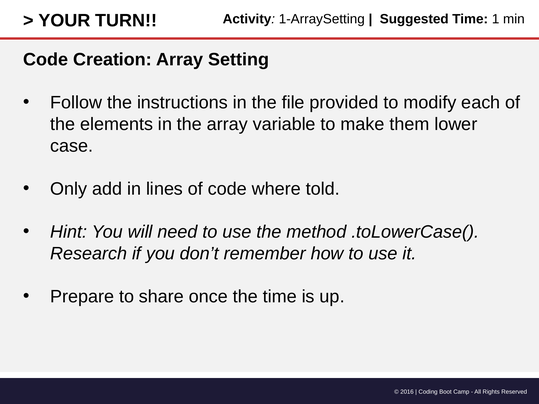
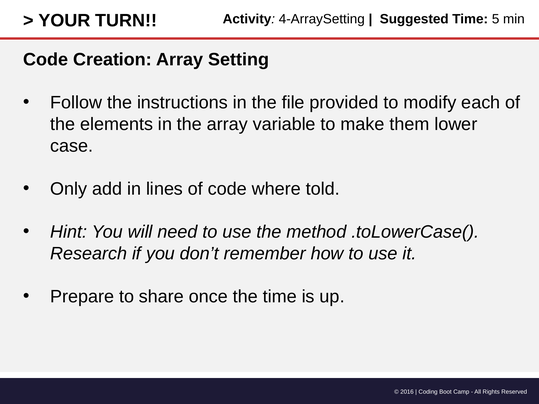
1-ArraySetting: 1-ArraySetting -> 4-ArraySetting (322, 19)
1: 1 -> 5 (496, 19)
